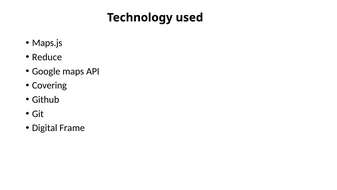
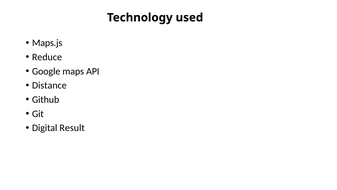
Covering: Covering -> Distance (49, 85)
Frame: Frame -> Result (72, 128)
